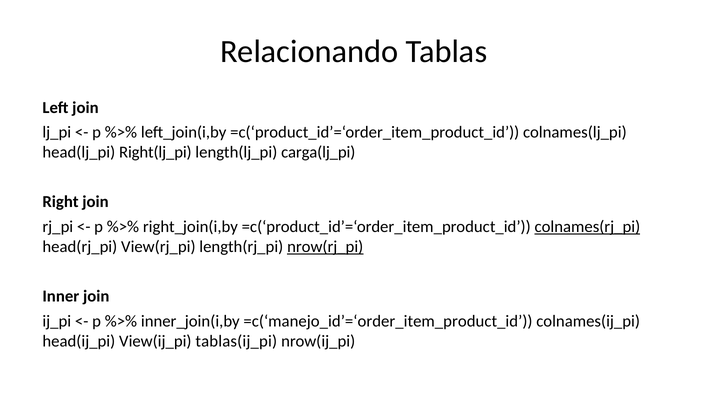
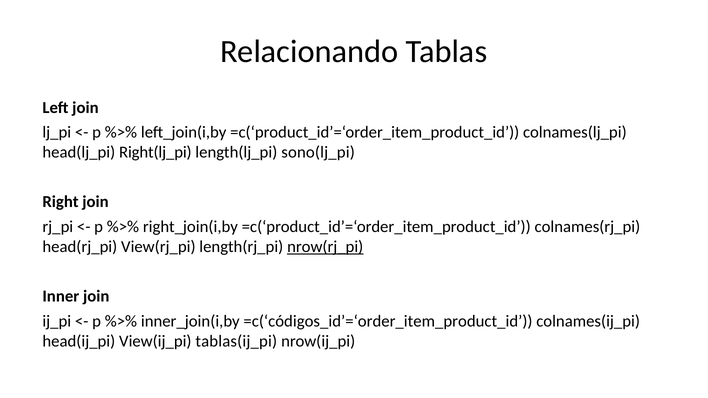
carga(lj_pi: carga(lj_pi -> sono(lj_pi (318, 153)
colnames(rj_pi underline: present -> none (587, 227)
=c(‘manejo_id’=‘order_item_product_id: =c(‘manejo_id’=‘order_item_product_id -> =c(‘códigos_id’=‘order_item_product_id (388, 321)
